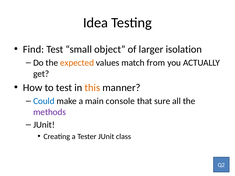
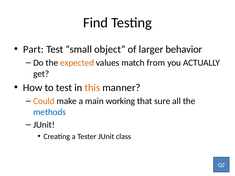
Idea: Idea -> Find (96, 23)
Find: Find -> Part (33, 49)
isolation: isolation -> behavior (184, 49)
Could colour: blue -> orange (44, 101)
console: console -> working (120, 101)
methods colour: purple -> blue (50, 112)
